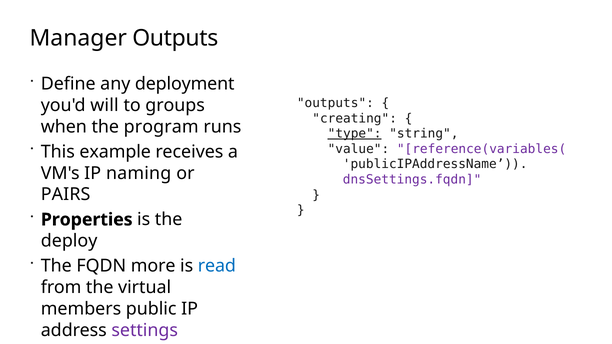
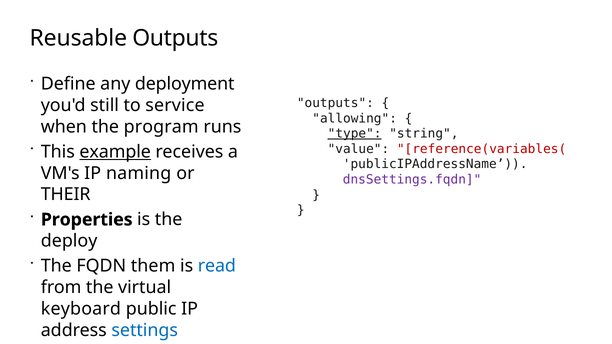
Manager: Manager -> Reusable (78, 38)
will: will -> still (105, 105)
groups: groups -> service (175, 105)
creating: creating -> allowing (355, 118)
example underline: none -> present (115, 152)
reference(variables( colour: purple -> red (482, 149)
PAIRS: PAIRS -> THEIR (66, 195)
more: more -> them (153, 266)
members: members -> keyboard (81, 309)
settings colour: purple -> blue (145, 330)
